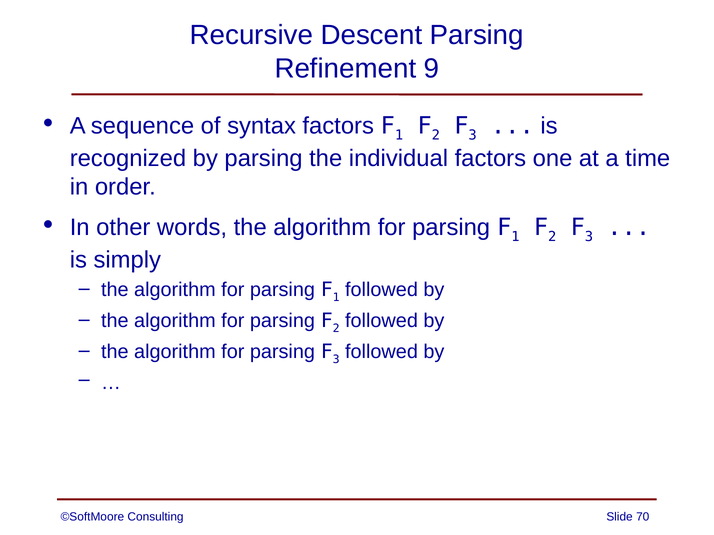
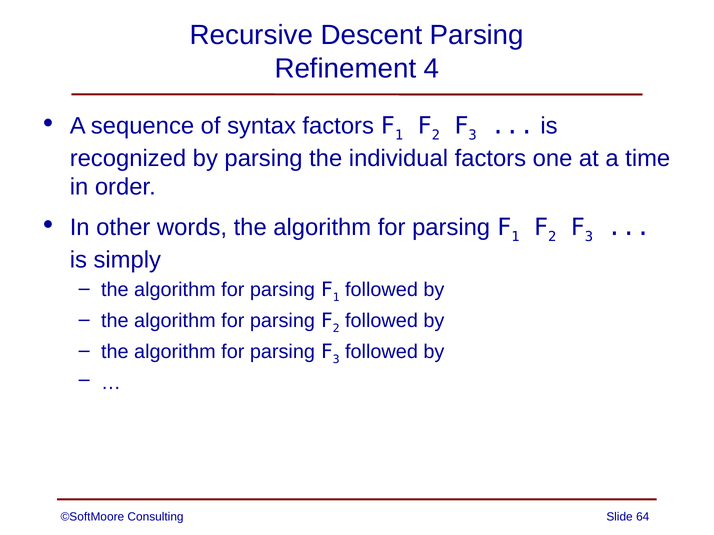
9: 9 -> 4 (432, 69)
70: 70 -> 64 (643, 517)
